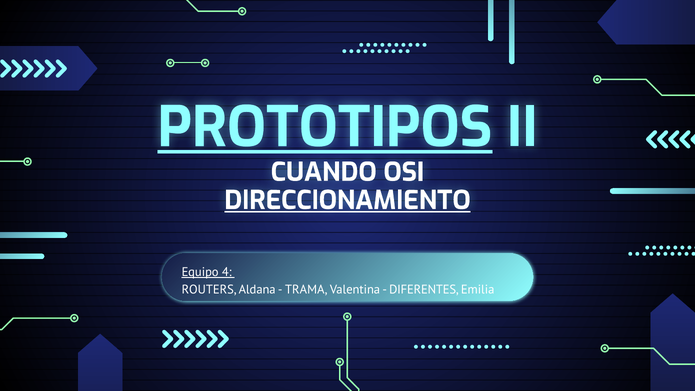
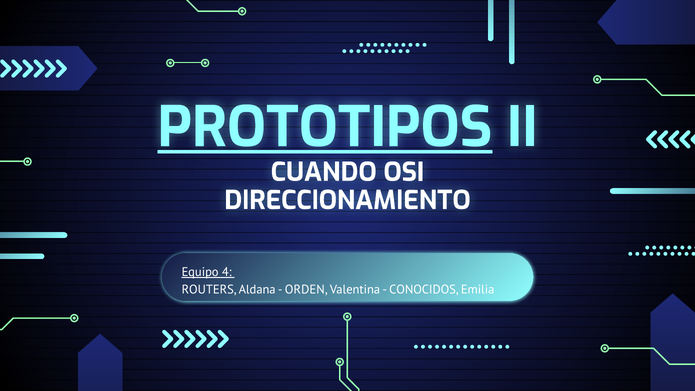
DIRECCIONAMIENTO underline: present -> none (348, 200)
TRAMA: TRAMA -> ORDEN (306, 289)
DIFERENTES: DIFERENTES -> CONOCIDOS (424, 289)
